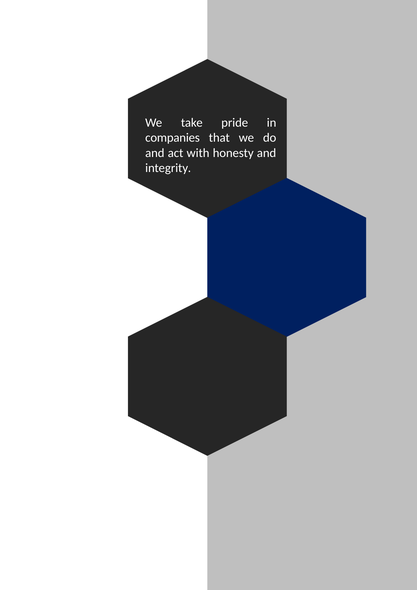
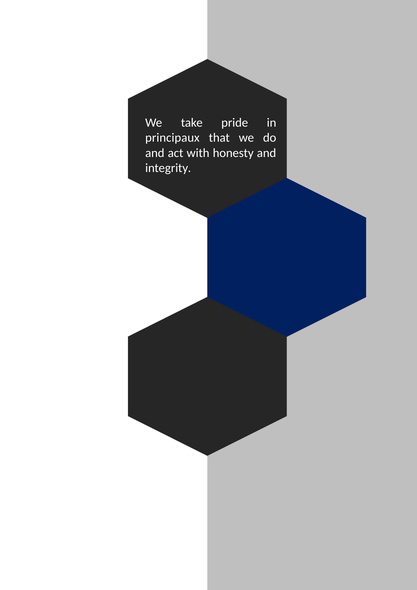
companies: companies -> principaux (172, 138)
